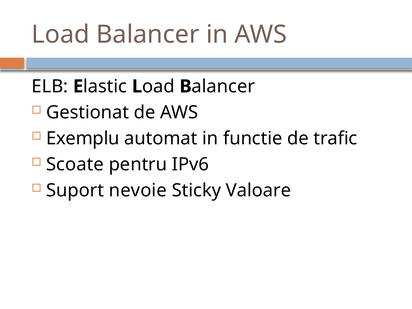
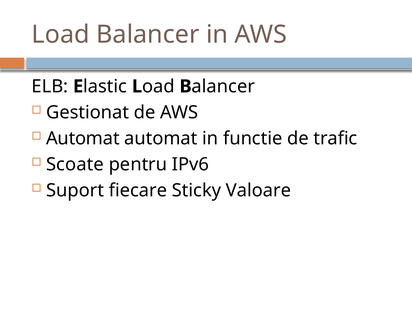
Exemplu: Exemplu -> Automat (83, 138)
nevoie: nevoie -> fiecare (138, 190)
